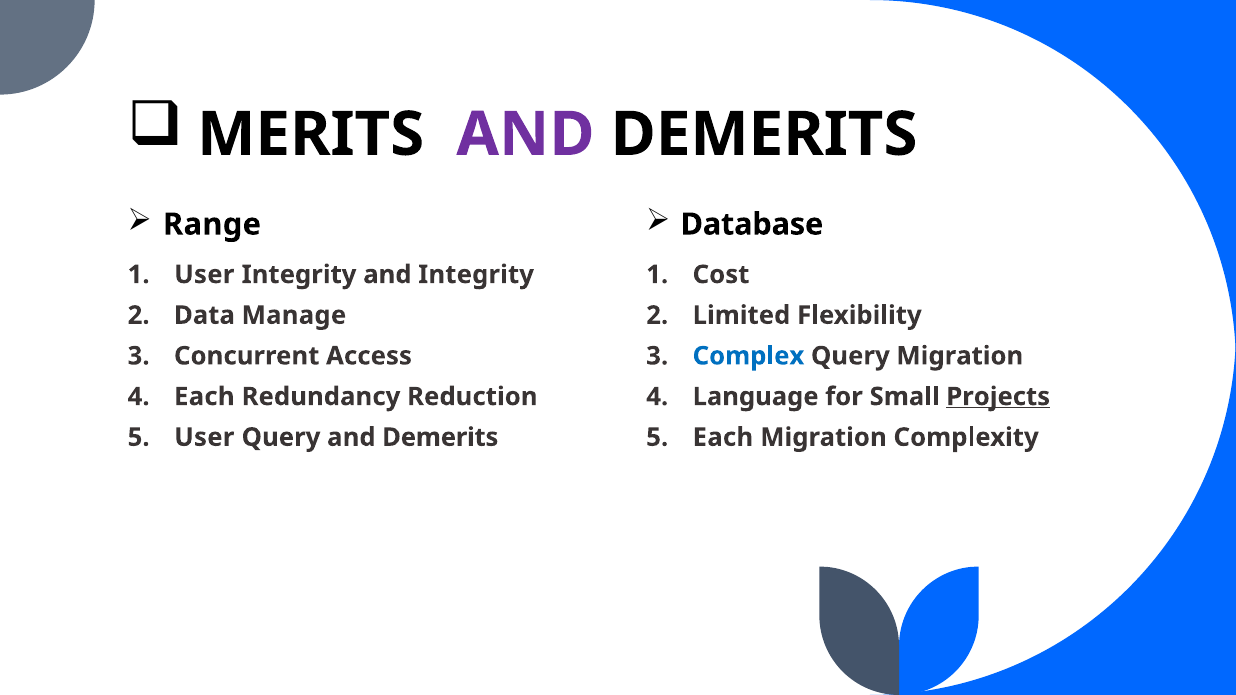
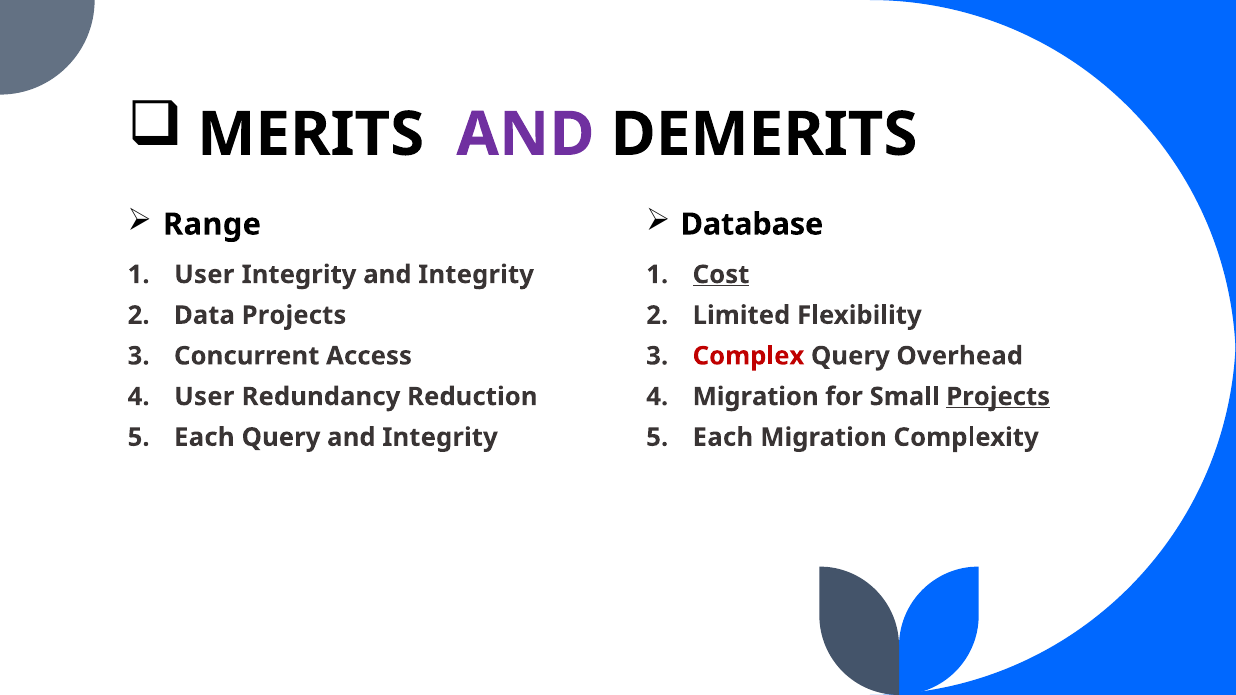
Cost underline: none -> present (721, 275)
Data Manage: Manage -> Projects (294, 315)
Complex colour: blue -> red (748, 356)
Query Migration: Migration -> Overhead (960, 356)
Each: Each -> User (204, 397)
Language: Language -> Migration (756, 397)
User: User -> Each (204, 437)
Query and Demerits: Demerits -> Integrity (440, 437)
